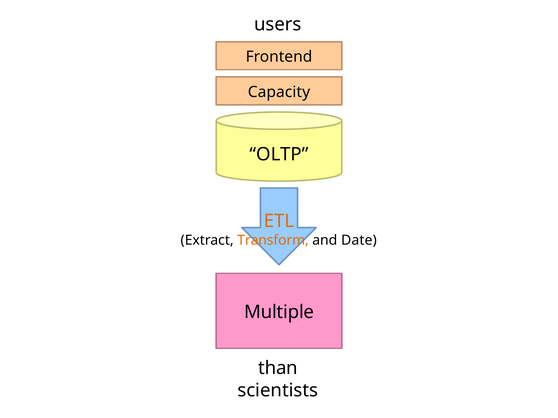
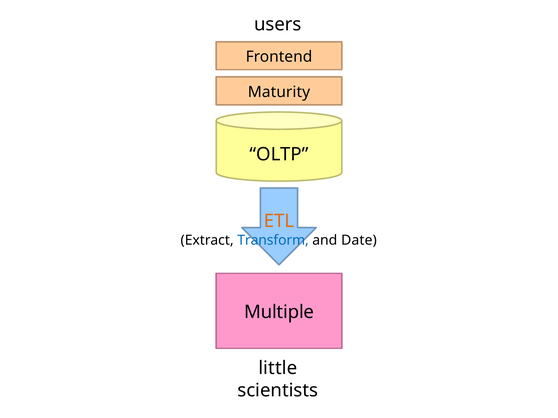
Capacity: Capacity -> Maturity (279, 92)
Transform colour: orange -> blue (273, 240)
than: than -> little (278, 369)
